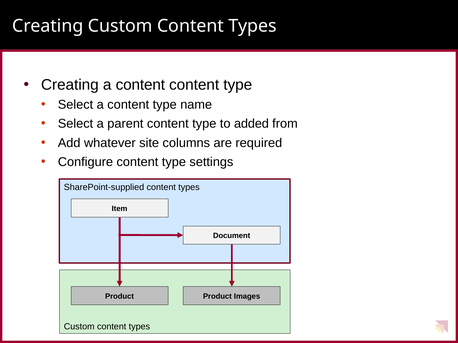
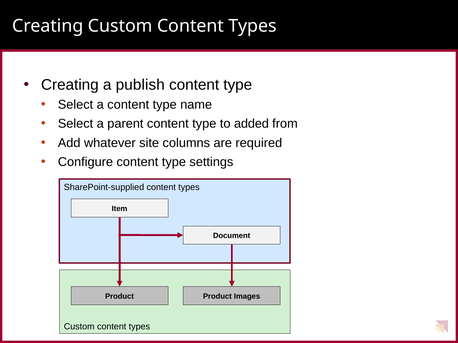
Creating a content: content -> publish (140, 85)
